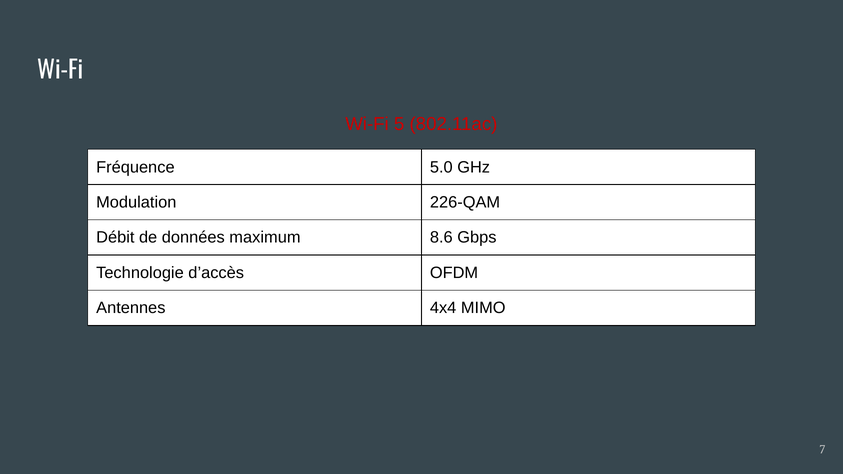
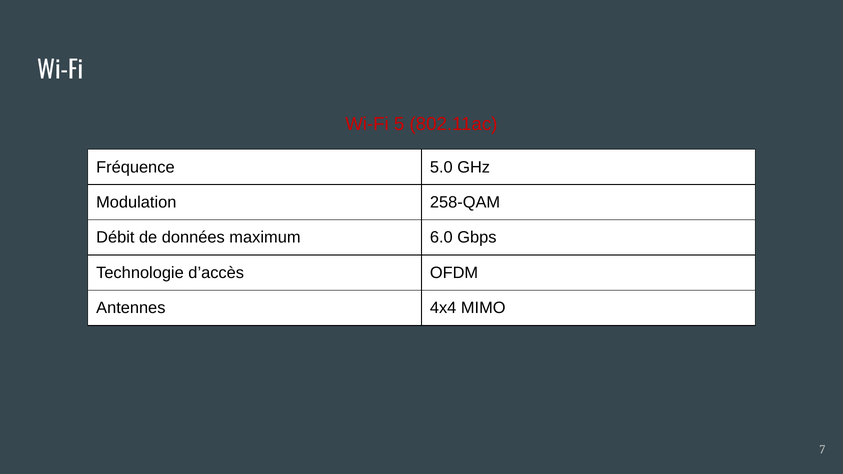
226-QAM: 226-QAM -> 258-QAM (465, 202)
8.6: 8.6 -> 6.0 (441, 238)
